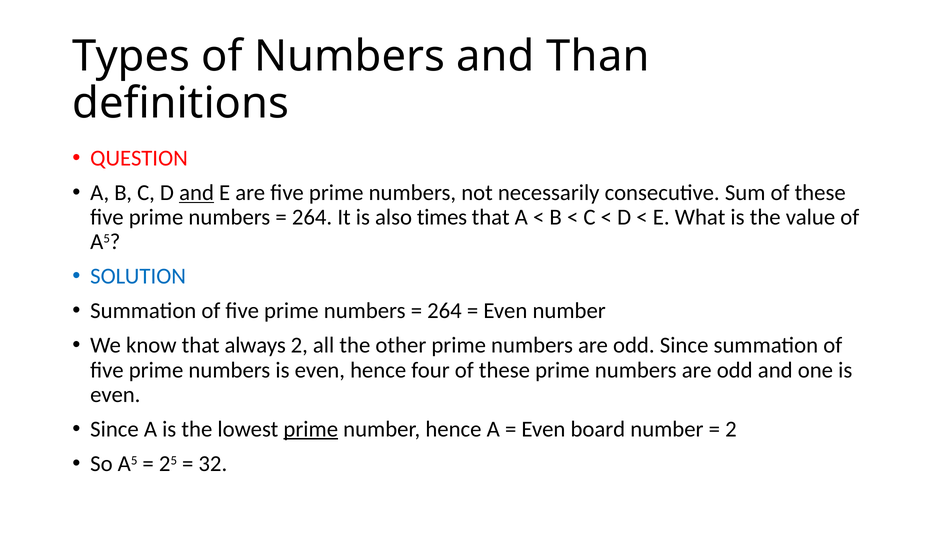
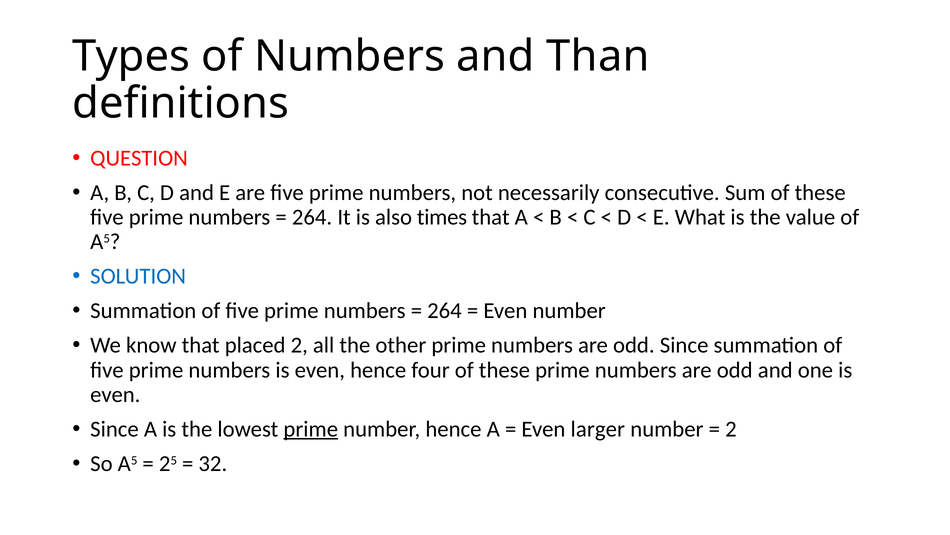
and underline: present -> none (197, 192)
always: always -> placed (255, 345)
board: board -> larger (598, 429)
